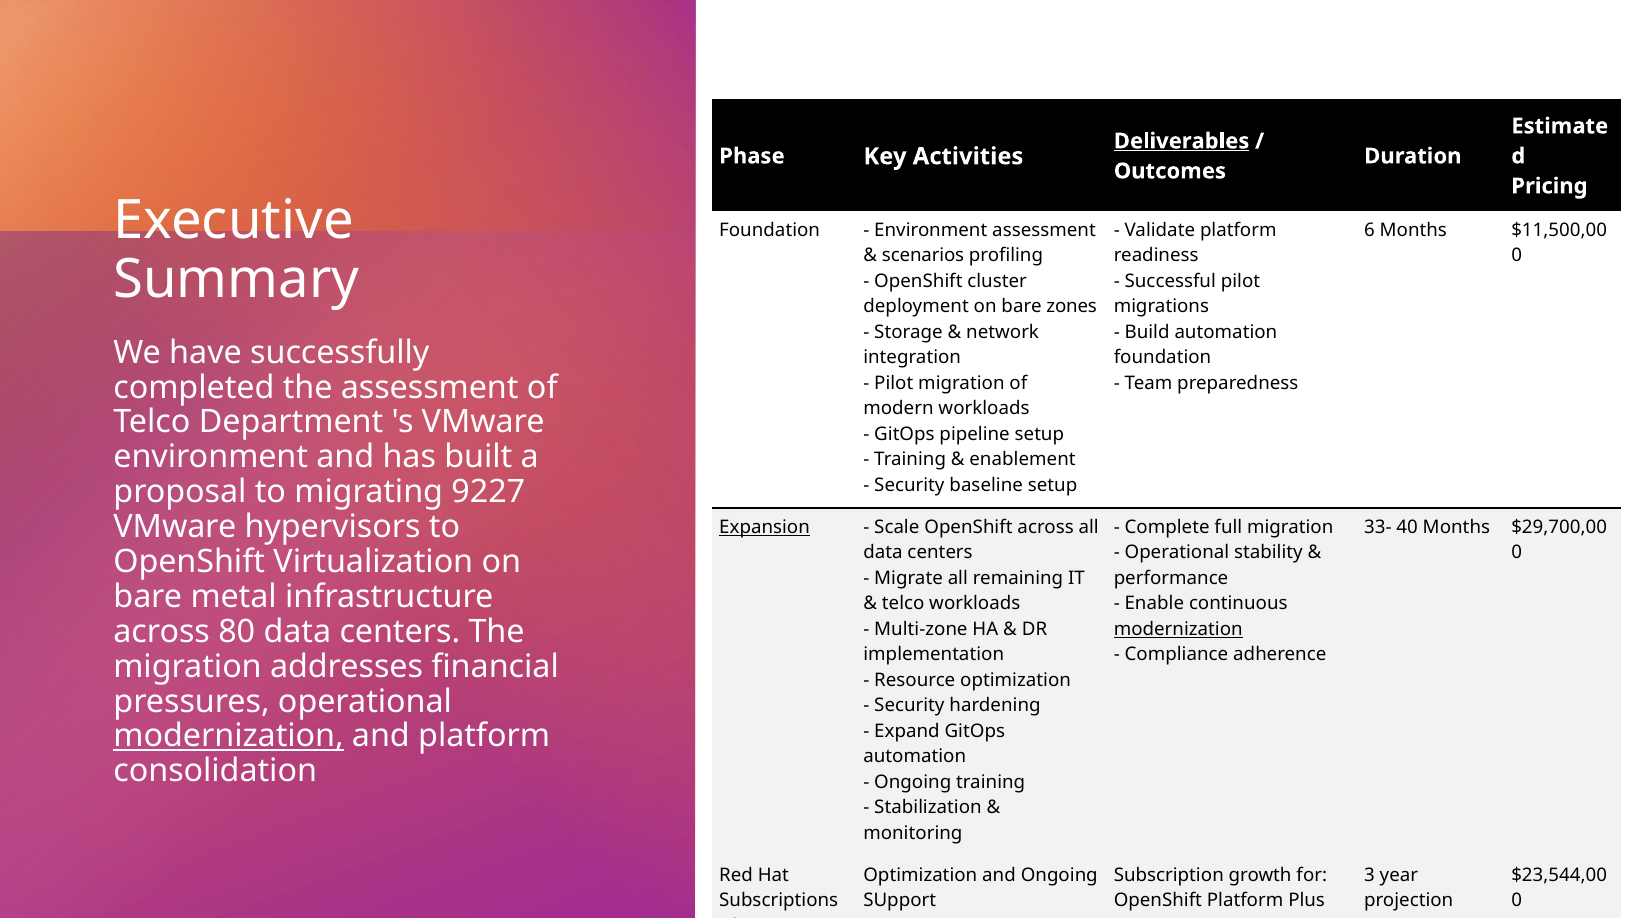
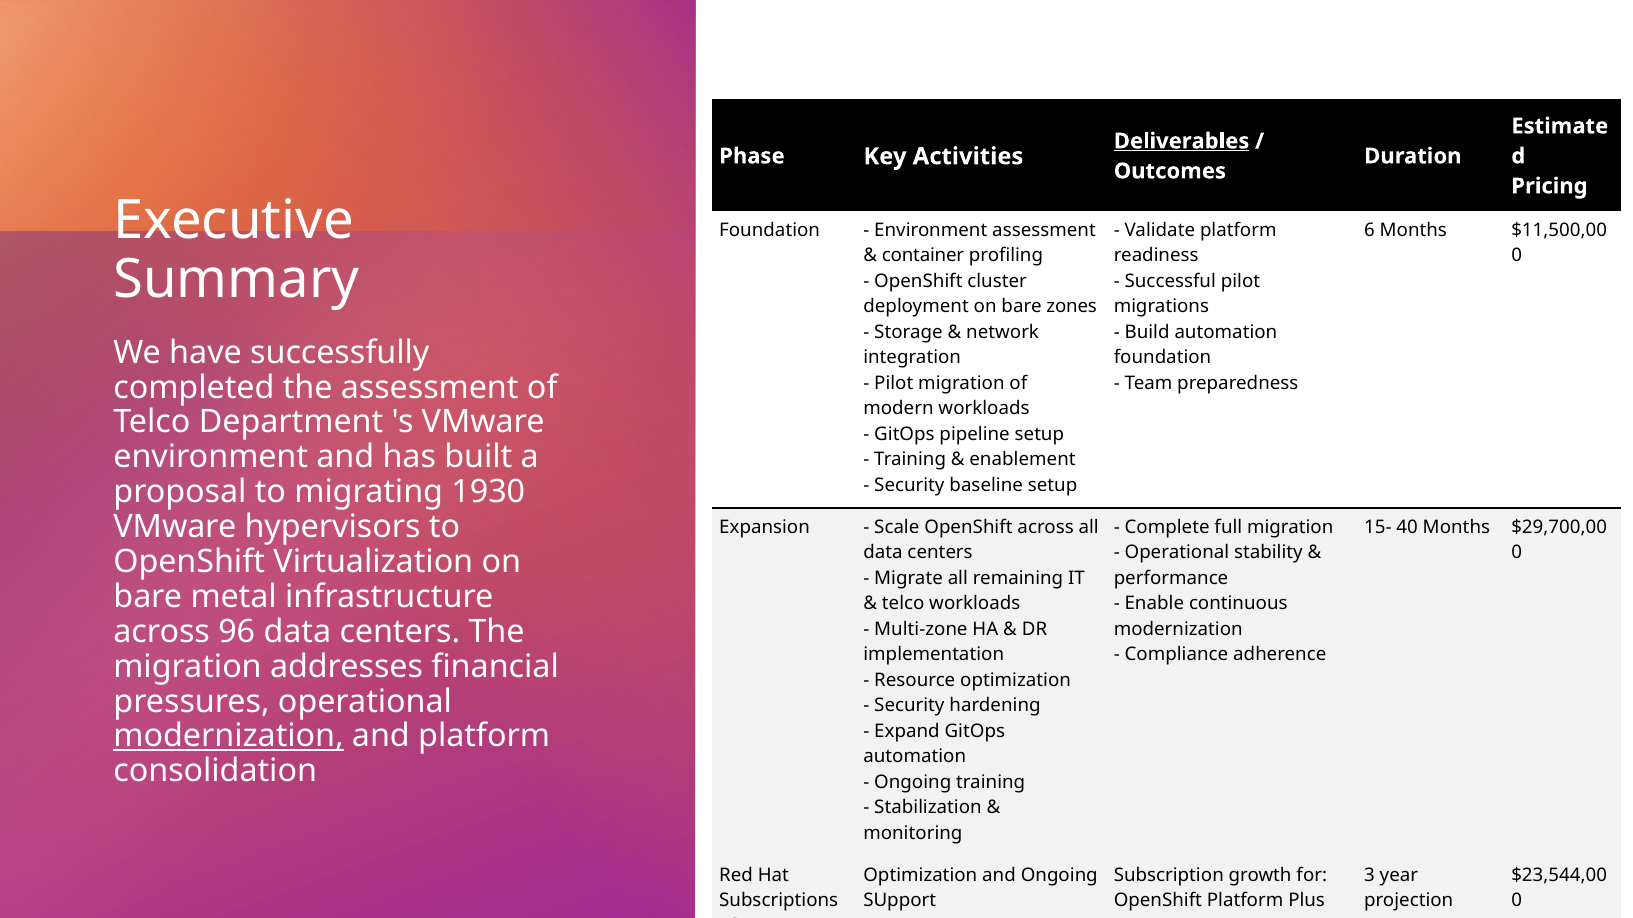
scenarios: scenarios -> container (923, 256)
9227: 9227 -> 1930 (488, 492)
Expansion underline: present -> none (765, 528)
33-: 33- -> 15- (1378, 528)
80: 80 -> 96 (237, 632)
modernization underline: present -> none (1178, 630)
